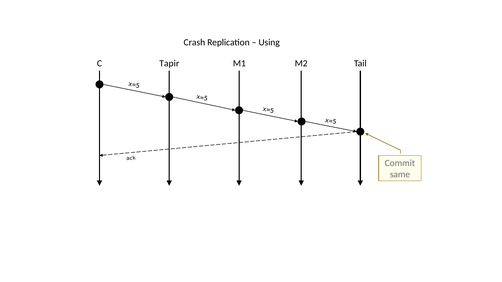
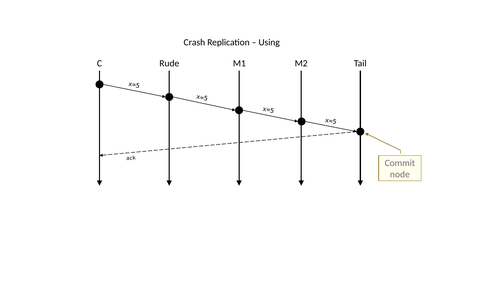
Tapir: Tapir -> Rude (169, 64)
same: same -> node (400, 175)
